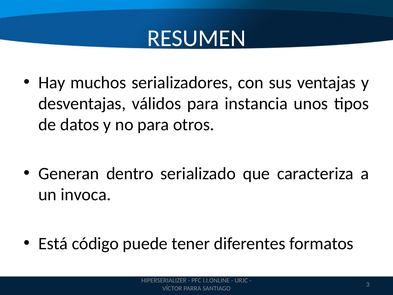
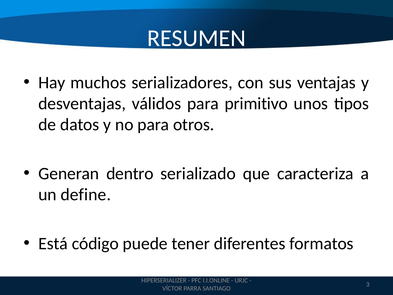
instancia: instancia -> primitivo (256, 103)
invoca: invoca -> define (86, 194)
